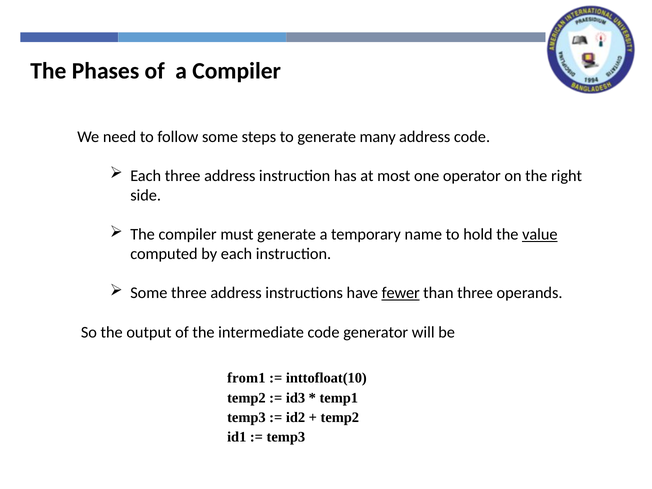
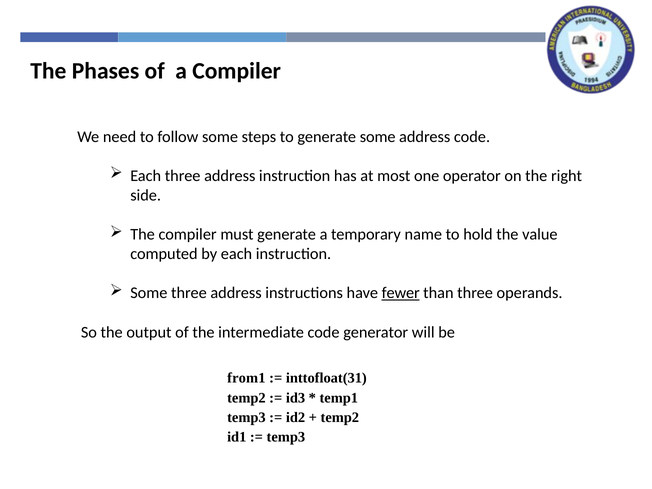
generate many: many -> some (378, 137)
value underline: present -> none (540, 234)
inttofloat(10: inttofloat(10 -> inttofloat(31 (326, 378)
